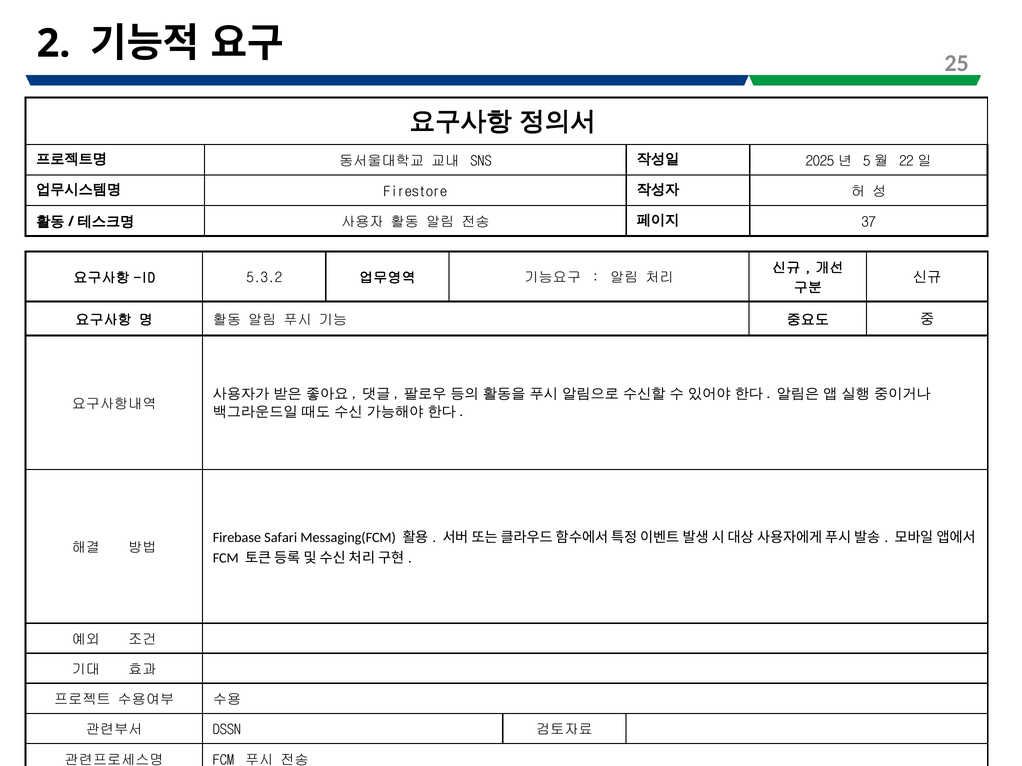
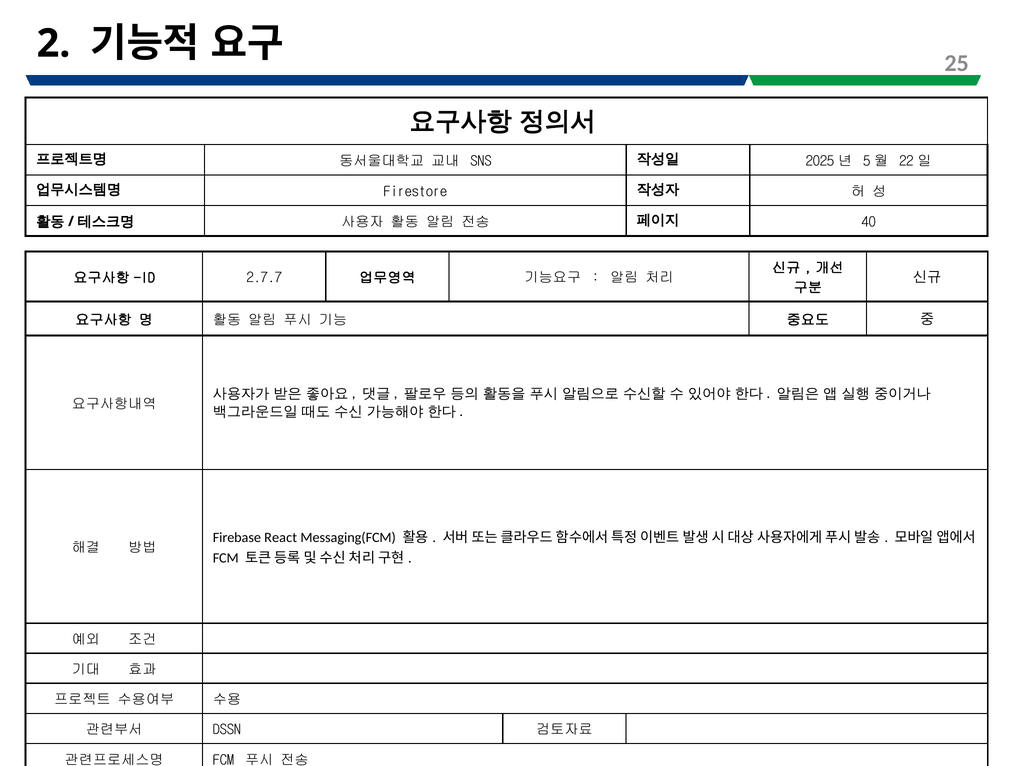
37: 37 -> 40 (869, 222)
5.3.2: 5.3.2 -> 2.7.7 (264, 278)
Safari: Safari -> React (281, 538)
